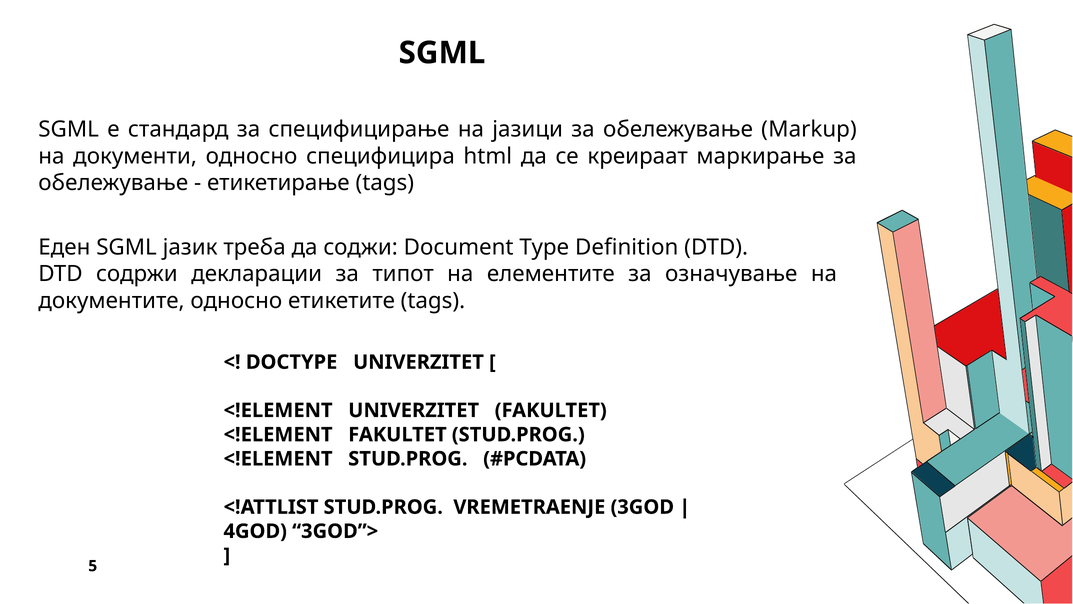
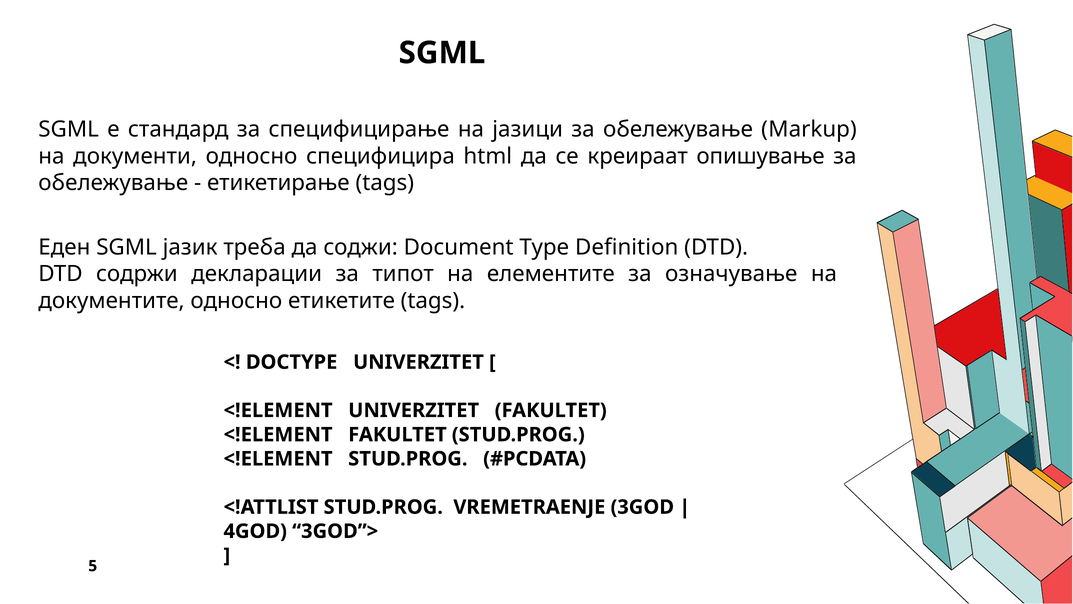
маркирање: маркирање -> опишување (761, 156)
